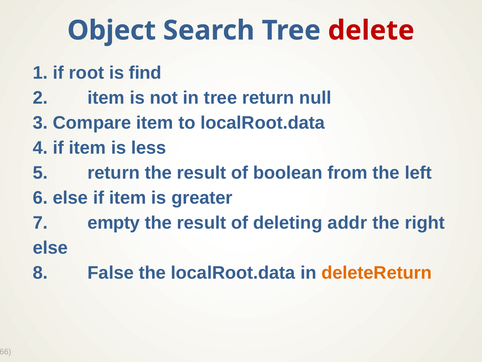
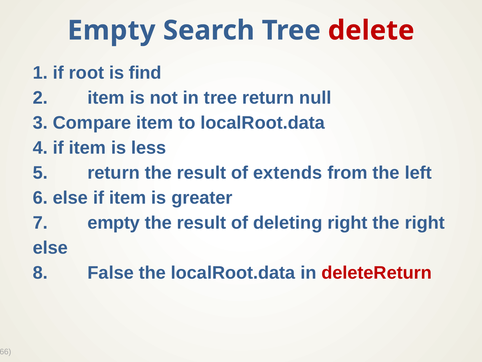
Object: Object -> Empty (111, 30)
boolean: boolean -> extends (288, 173)
deleting addr: addr -> right (347, 223)
deleteReturn colour: orange -> red (377, 272)
